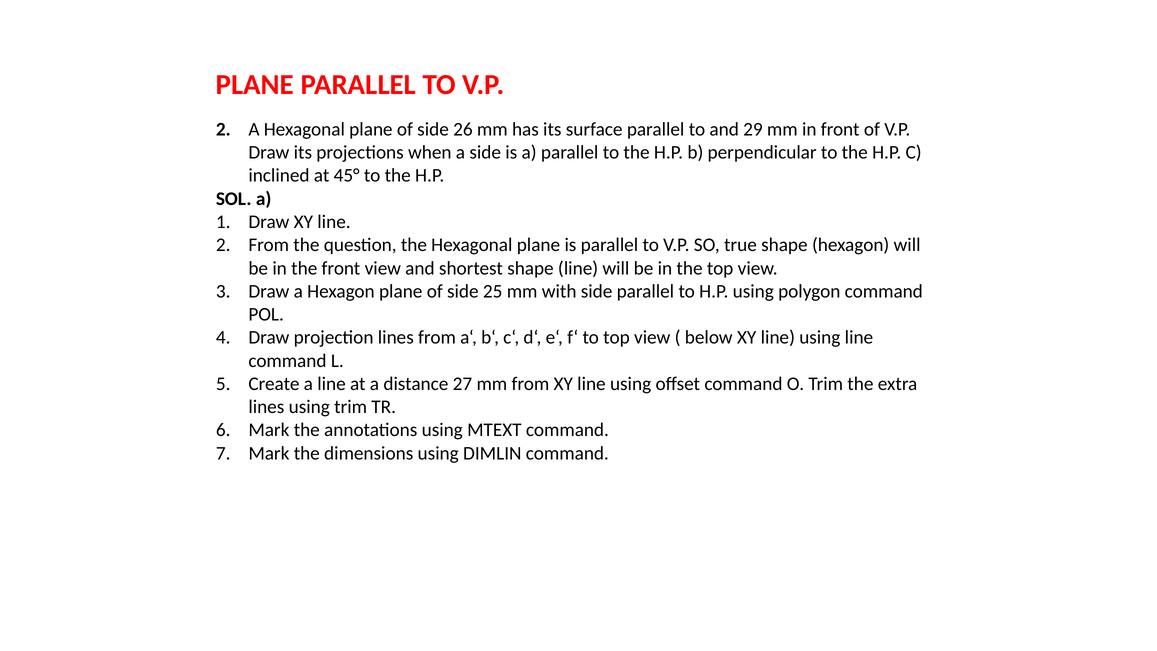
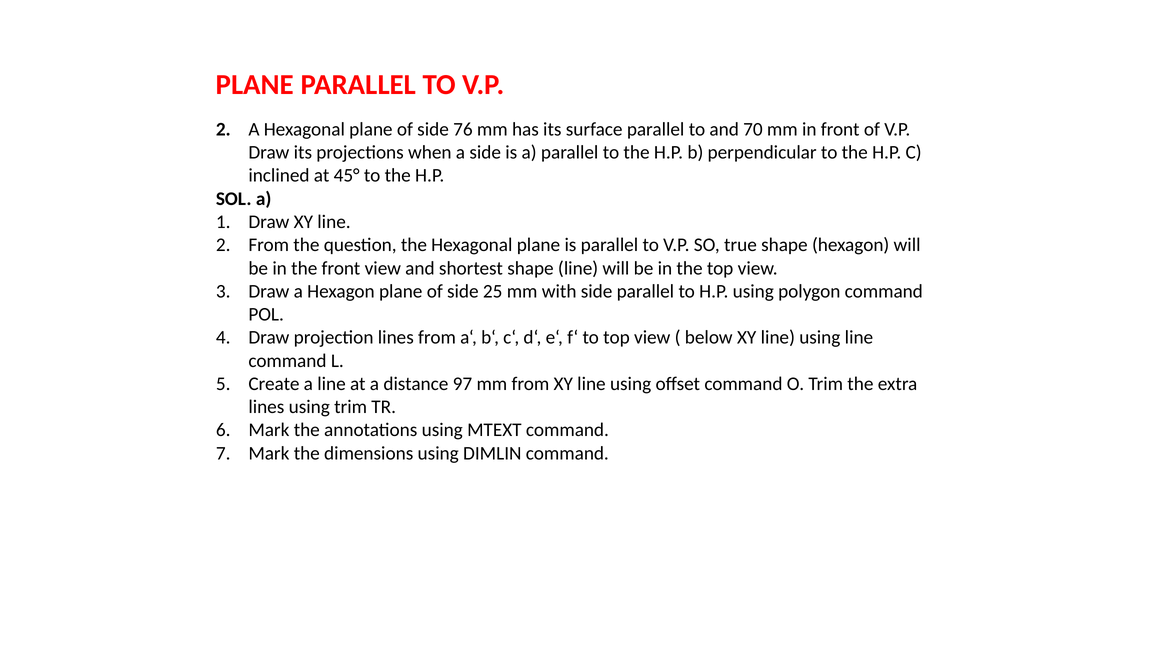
26: 26 -> 76 (463, 129)
29: 29 -> 70 (753, 129)
27: 27 -> 97 (462, 384)
